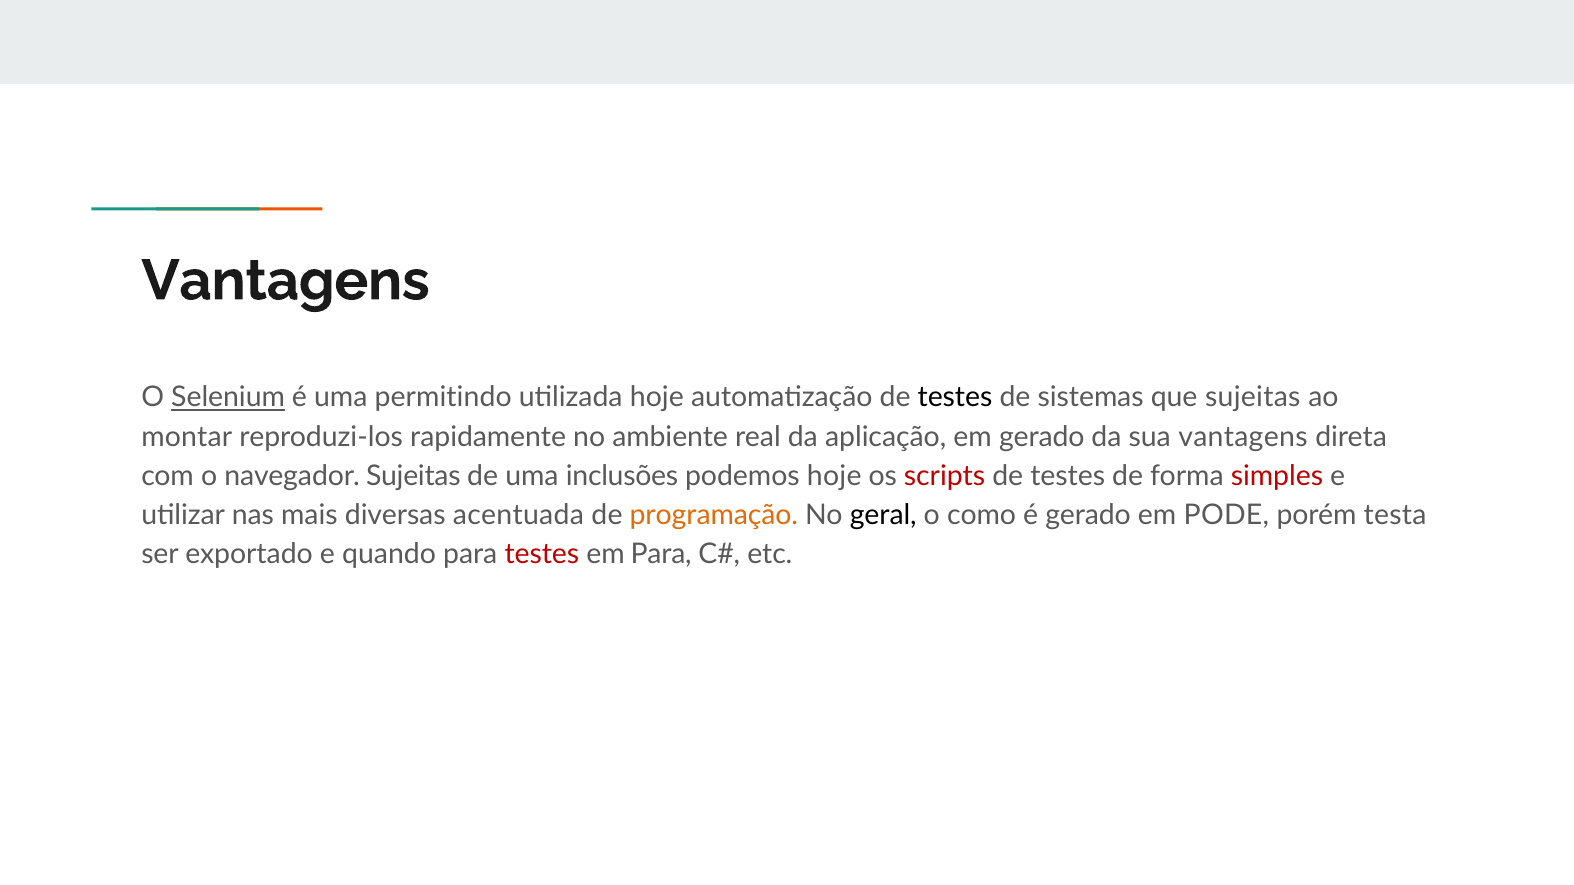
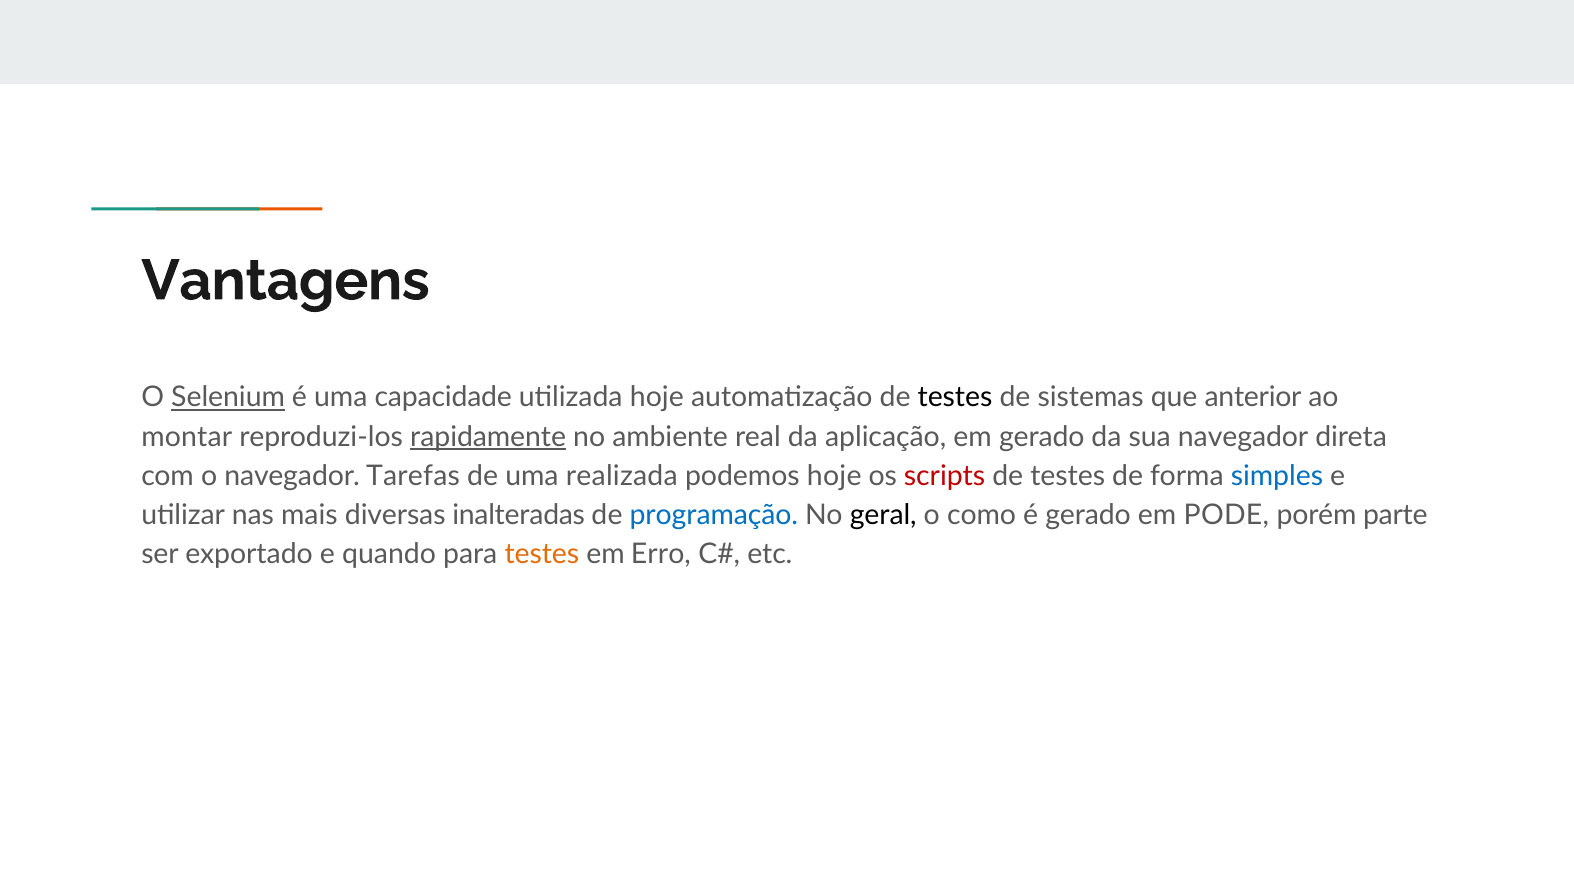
permitindo: permitindo -> capacidade (443, 398)
que sujeitas: sujeitas -> anterior (1253, 398)
rapidamente underline: none -> present (488, 437)
sua vantagens: vantagens -> navegador (1243, 437)
navegador Sujeitas: Sujeitas -> Tarefas (413, 476)
inclusões: inclusões -> realizada (622, 476)
simples colour: red -> blue (1277, 476)
acentuada: acentuada -> inalteradas (519, 515)
programação colour: orange -> blue (714, 515)
testa: testa -> parte (1395, 515)
testes colour: red -> orange (542, 555)
em Para: Para -> Erro (661, 555)
